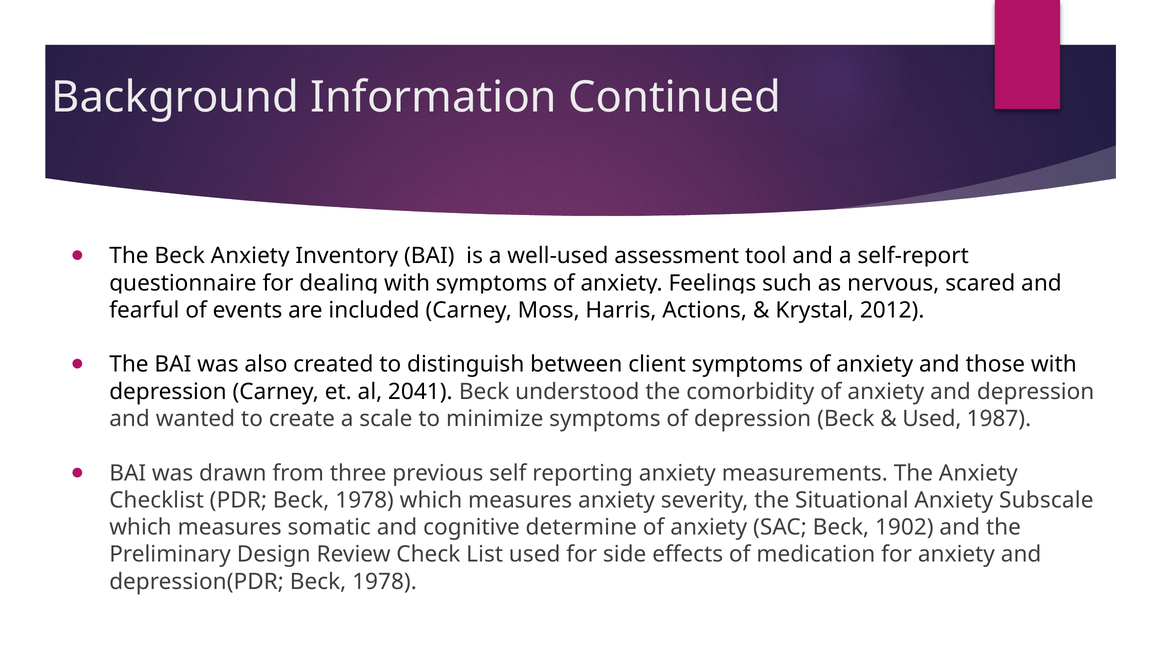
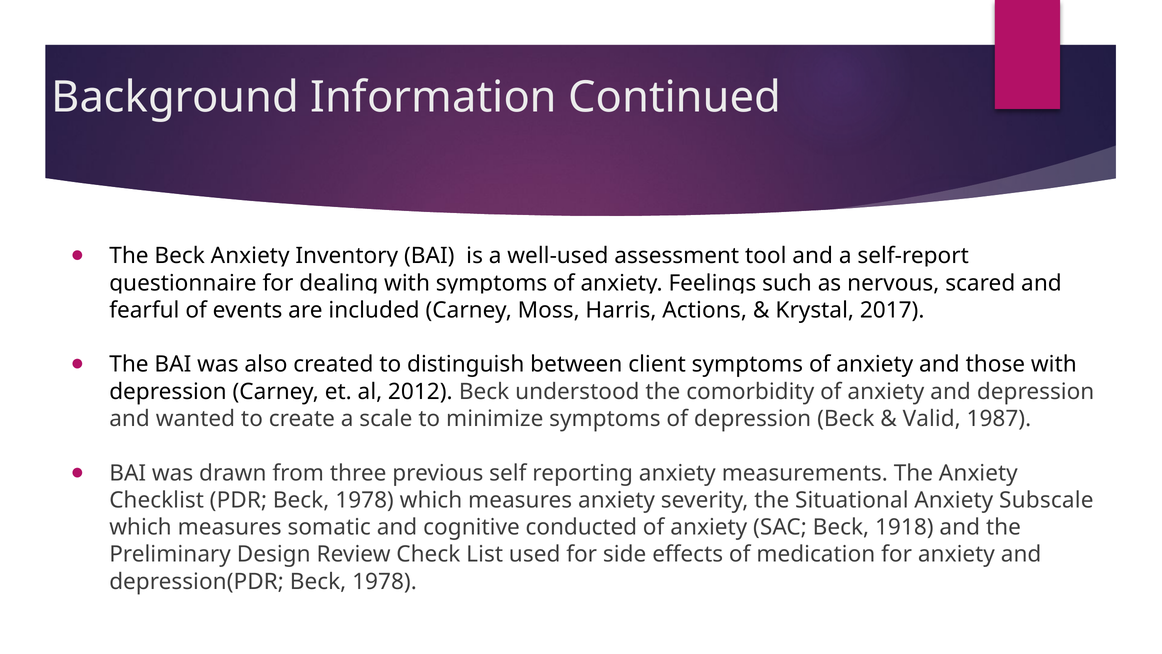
2012: 2012 -> 2017 (892, 310)
2041: 2041 -> 2012 (420, 391)
Used: Used -> Valid (932, 419)
determine: determine -> conducted (581, 527)
1902: 1902 -> 1918 (904, 527)
